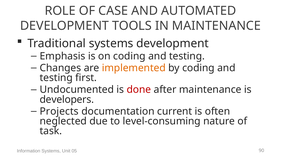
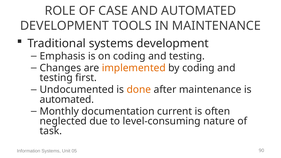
done colour: red -> orange (139, 90)
developers: developers -> automated (67, 100)
Projects: Projects -> Monthly (59, 111)
